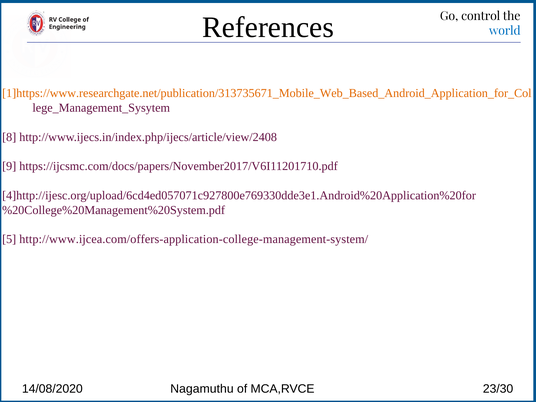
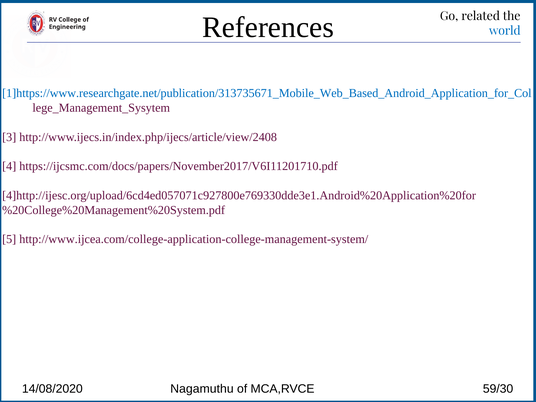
control: control -> related (481, 16)
1]https://www.researchgate.net/publication/313735671_Mobile_Web_Based_Android_Application_for_Col colour: orange -> blue (267, 93)
8: 8 -> 3 (9, 137)
9: 9 -> 4 (9, 166)
http://www.ijcea.com/offers-application-college-management-system/: http://www.ijcea.com/offers-application-college-management-system/ -> http://www.ijcea.com/college-application-college-management-system/ (194, 239)
23/30: 23/30 -> 59/30 (498, 389)
